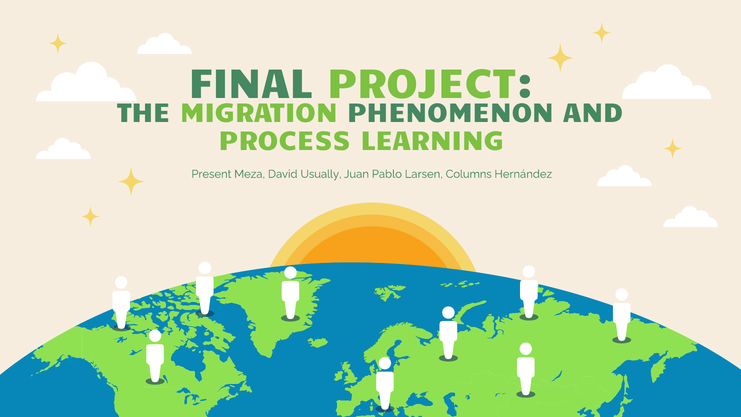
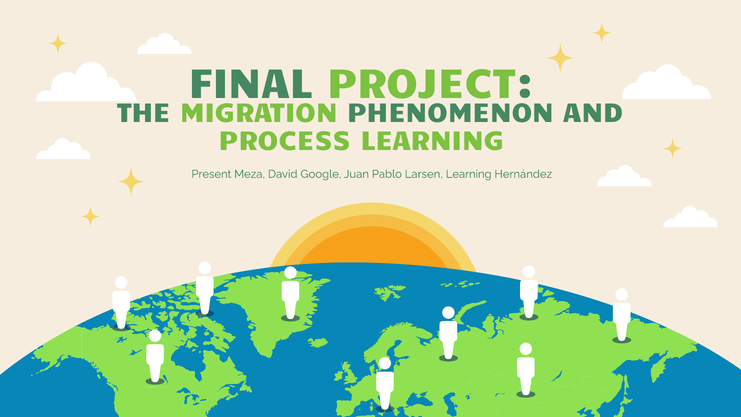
Usually: Usually -> Google (321, 174)
Larsen Columns: Columns -> Learning (469, 174)
